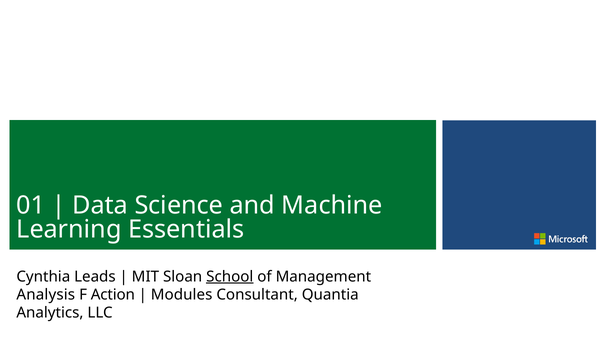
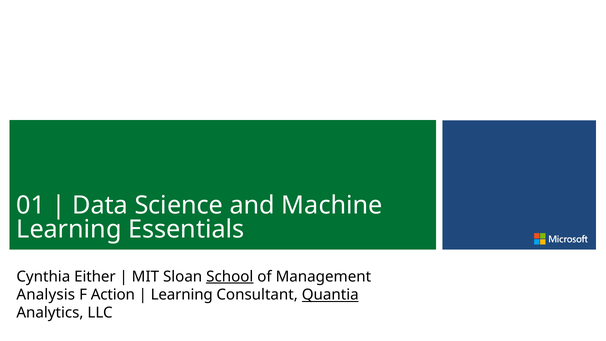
Leads: Leads -> Either (95, 276)
Modules: Modules -> Learning (182, 295)
Quantia underline: none -> present (330, 295)
